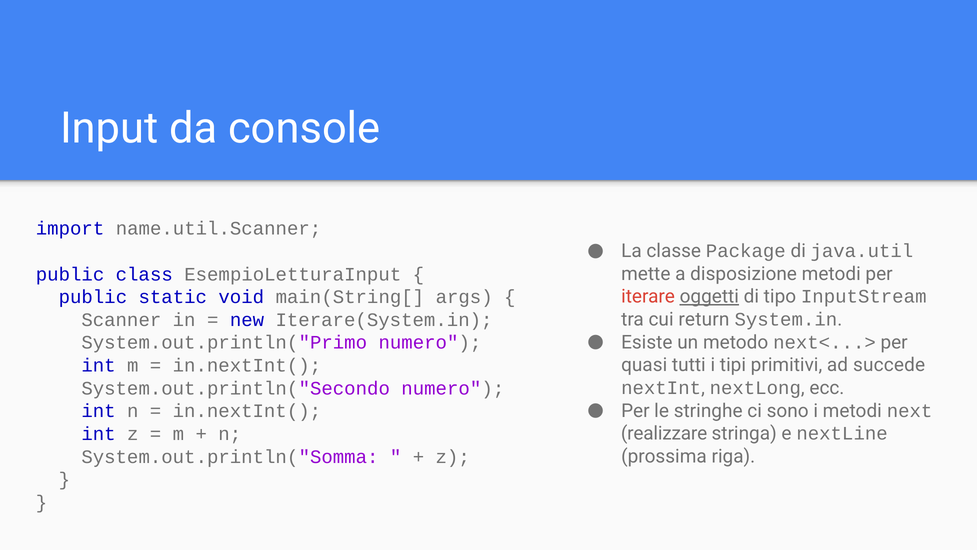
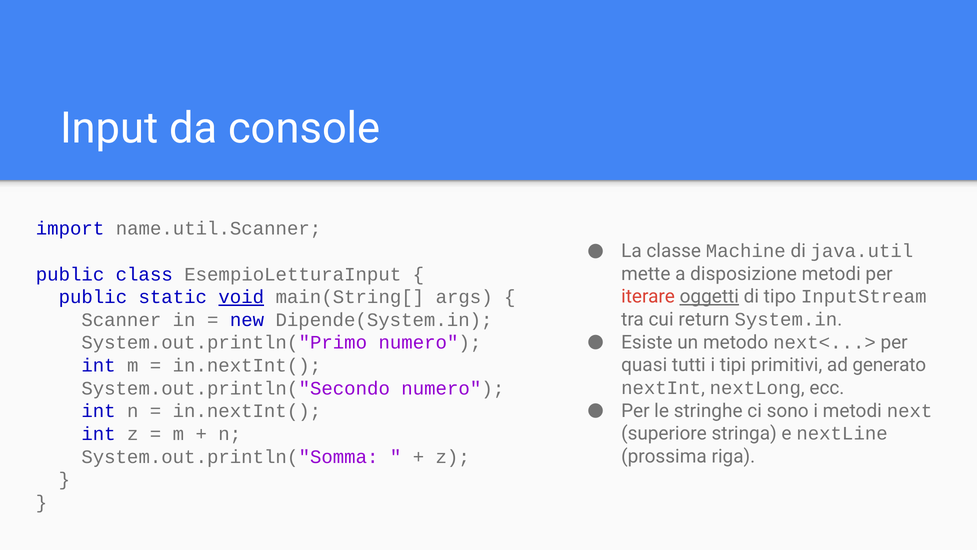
Package: Package -> Machine (746, 251)
void underline: none -> present (241, 297)
Iterare(System.in: Iterare(System.in -> Dipende(System.in (384, 320)
succede: succede -> generato (889, 365)
realizzare: realizzare -> superiore (664, 433)
